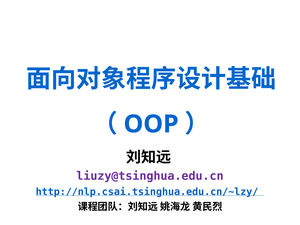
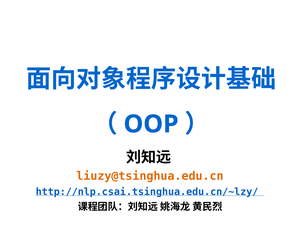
liuzy@tsinghua.edu.cn colour: purple -> orange (150, 176)
